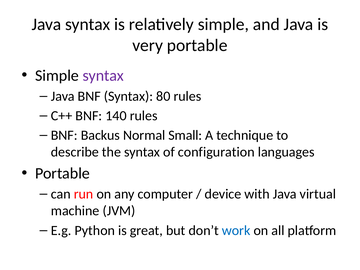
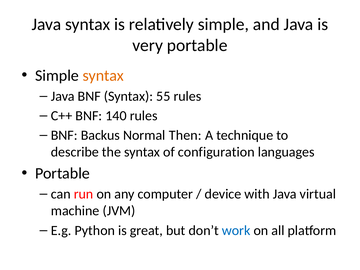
syntax colour: purple -> orange (103, 76)
80: 80 -> 55 (163, 96)
Small: Small -> Then (185, 135)
